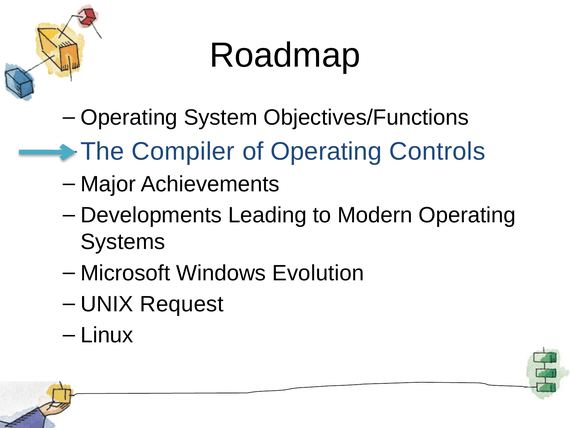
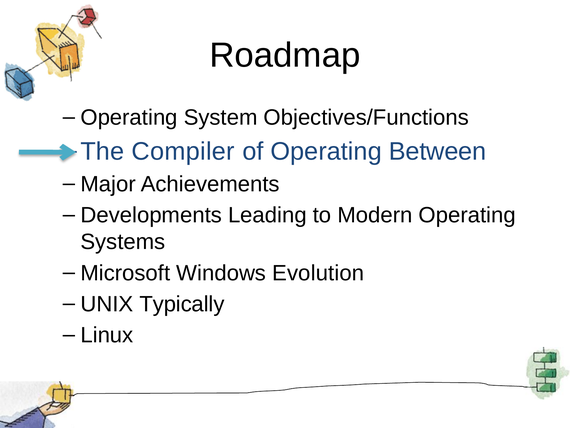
Controls: Controls -> Between (438, 151)
Request: Request -> Typically (182, 304)
